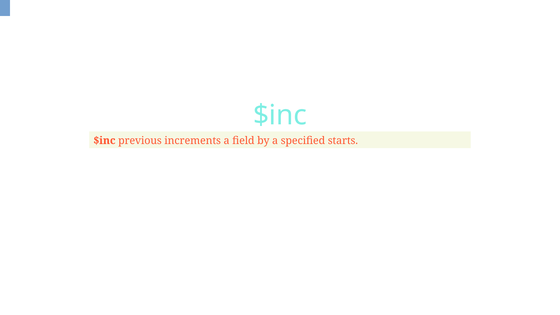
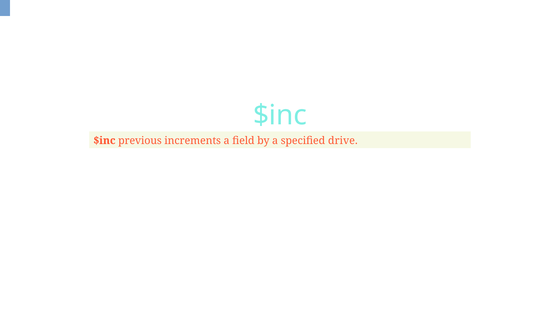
starts: starts -> drive (343, 141)
